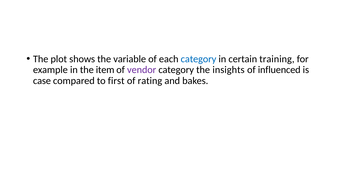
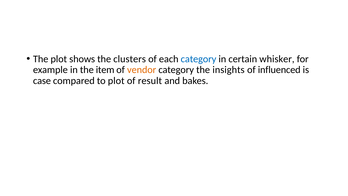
variable: variable -> clusters (130, 59)
training: training -> whisker (277, 59)
vendor colour: purple -> orange (142, 70)
to first: first -> plot (116, 81)
rating: rating -> result (150, 81)
